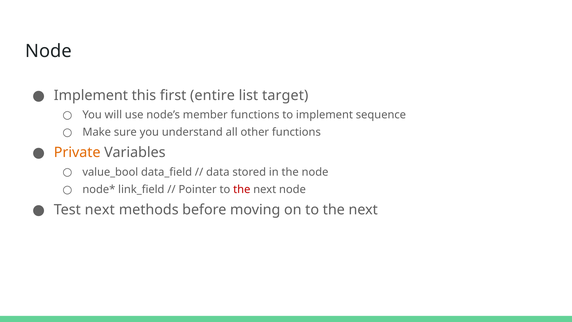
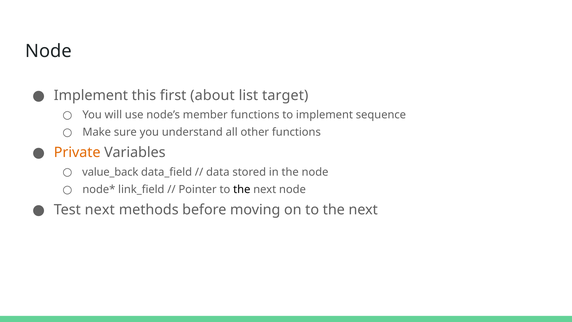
entire: entire -> about (212, 95)
value_bool: value_bool -> value_back (110, 172)
the colour: red -> black (242, 189)
